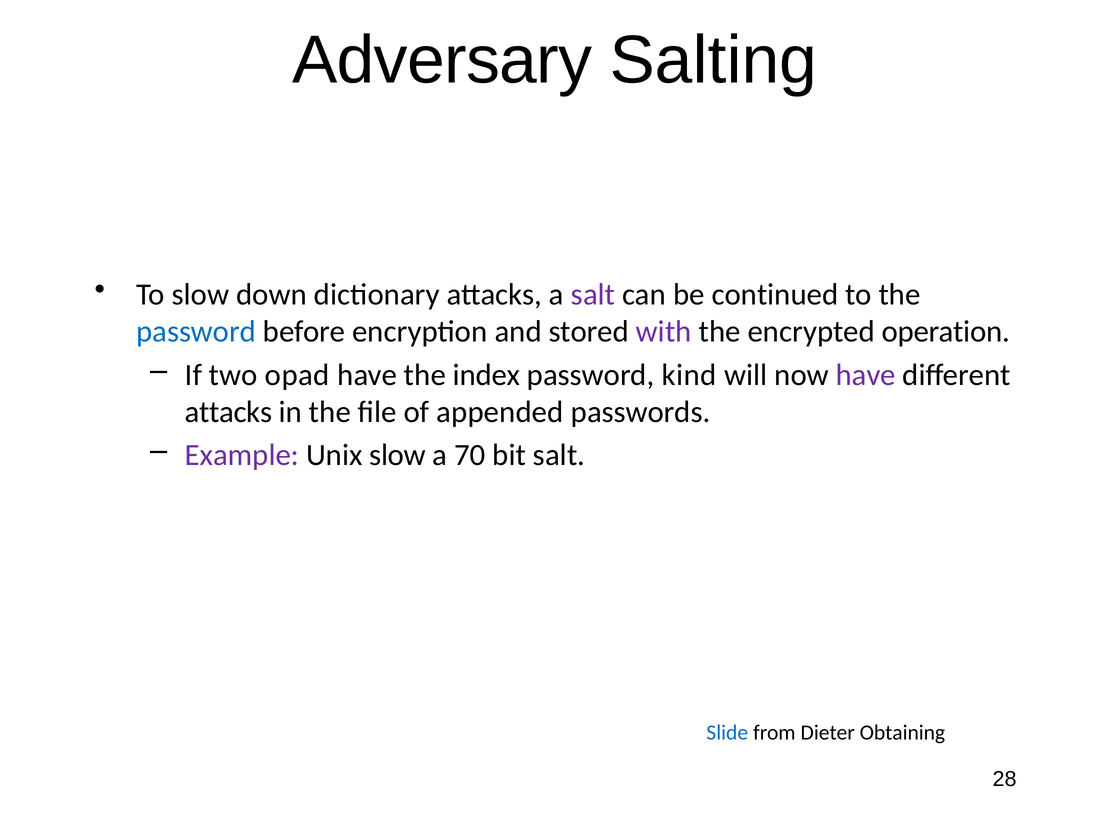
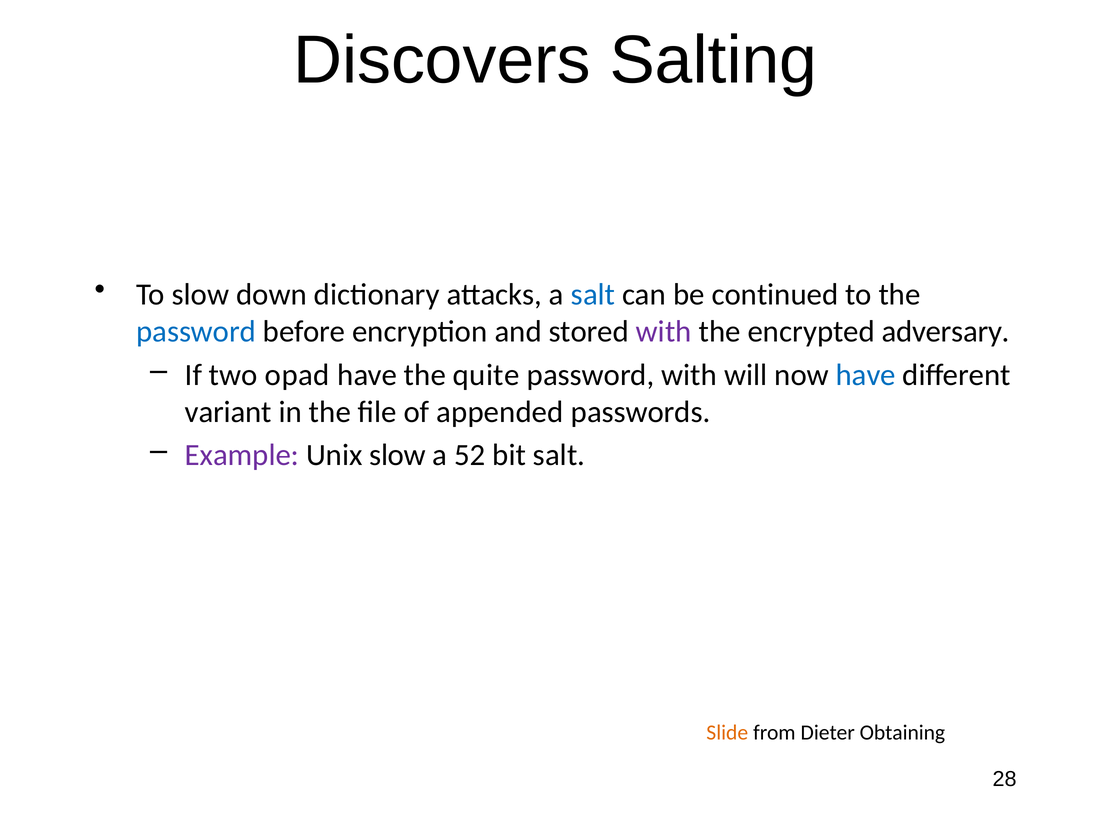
Adversary: Adversary -> Discovers (442, 60)
salt colour: purple -> blue (593, 295)
operation: operation -> adversary (946, 332)
index: index -> quite (486, 375)
password kind: kind -> with (689, 375)
have colour: purple -> blue (866, 375)
attacks: attacks -> variant (228, 412)
70: 70 -> 52 (470, 455)
Slide colour: blue -> orange (727, 733)
